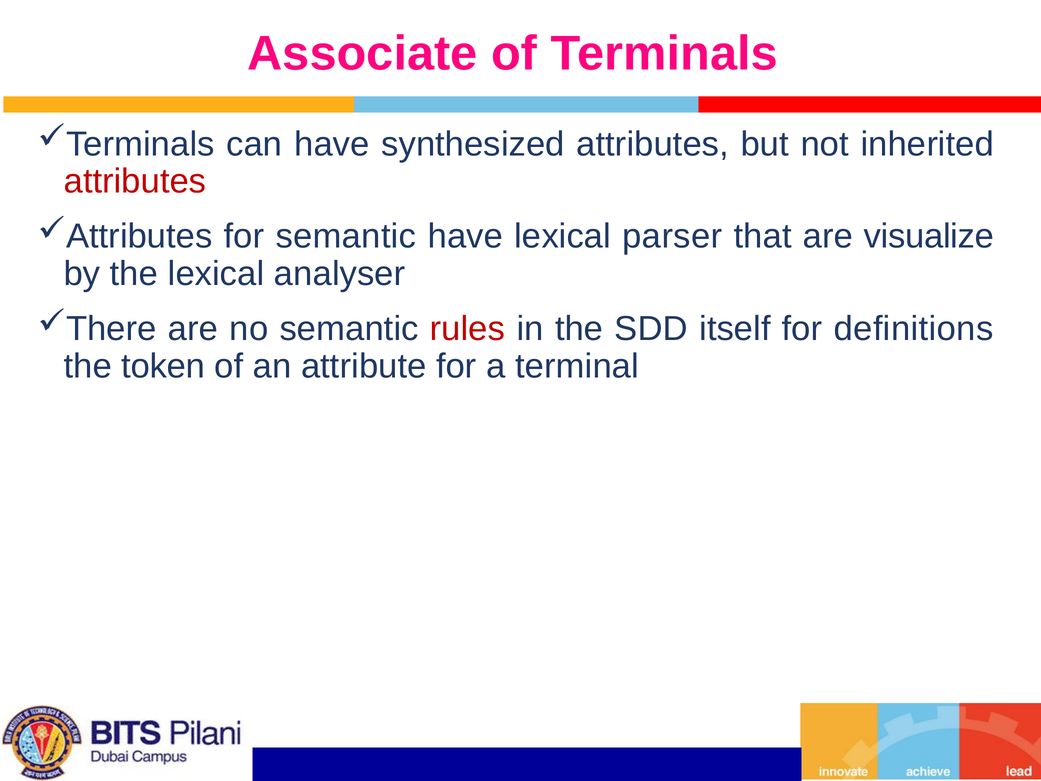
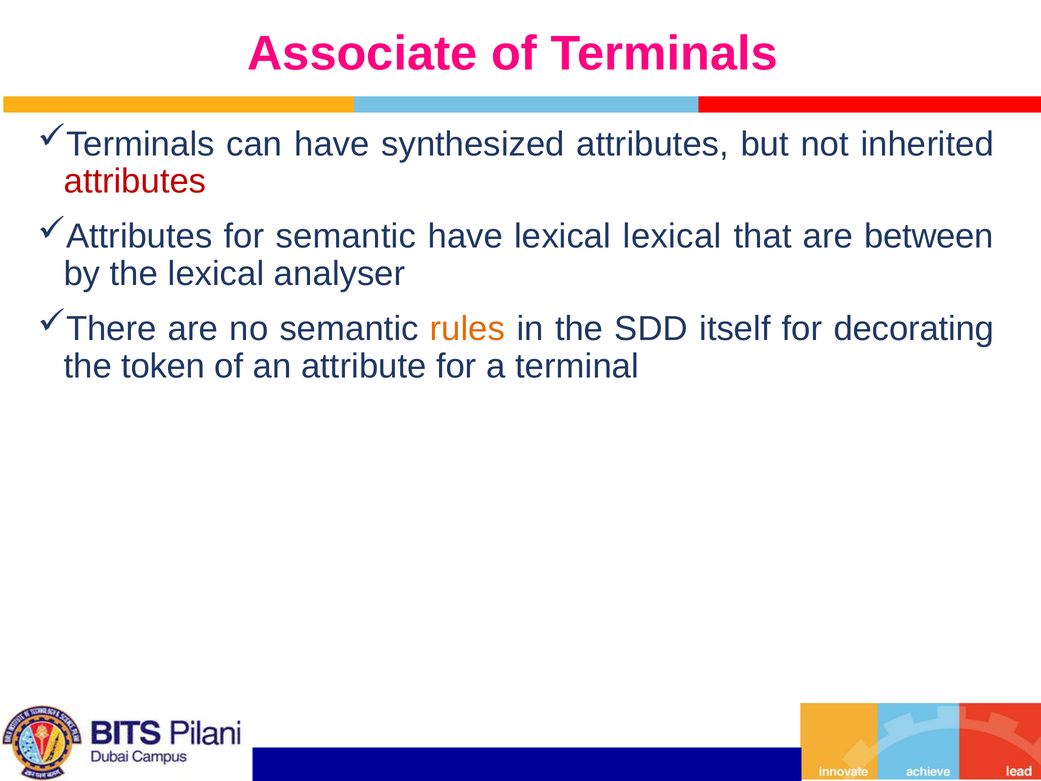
lexical parser: parser -> lexical (672, 237)
visualize: visualize -> between (929, 237)
rules colour: red -> orange (467, 329)
definitions: definitions -> decorating (914, 329)
